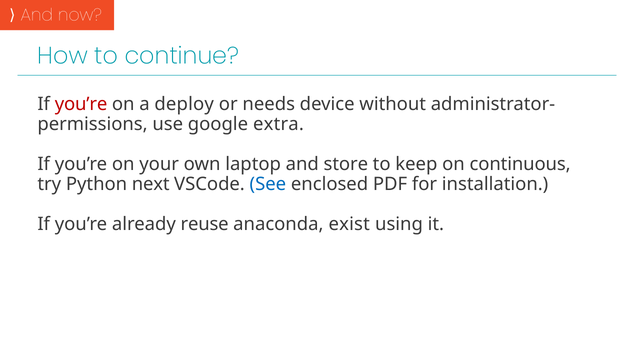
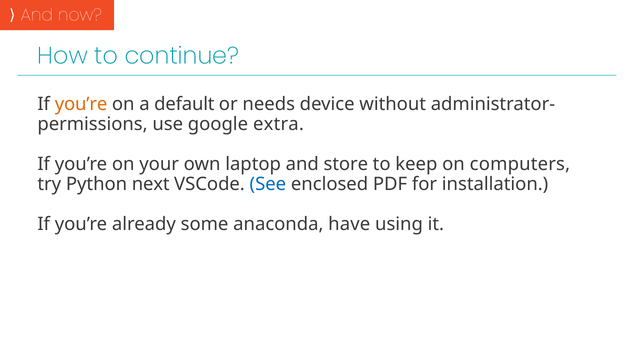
you’re colour: red -> orange (81, 104)
deploy: deploy -> default (184, 104)
continuous: continuous -> computers (520, 164)
reuse: reuse -> some (205, 224)
exist: exist -> have (349, 224)
